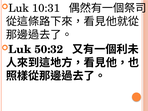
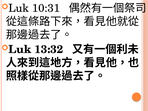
50:32: 50:32 -> 13:32 (49, 49)
